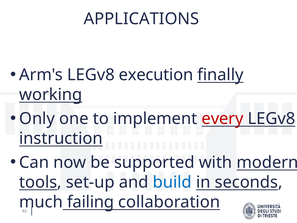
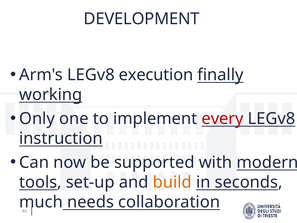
APPLICATIONS: APPLICATIONS -> DEVELOPMENT (142, 19)
build colour: blue -> orange (172, 182)
failing: failing -> needs (91, 202)
